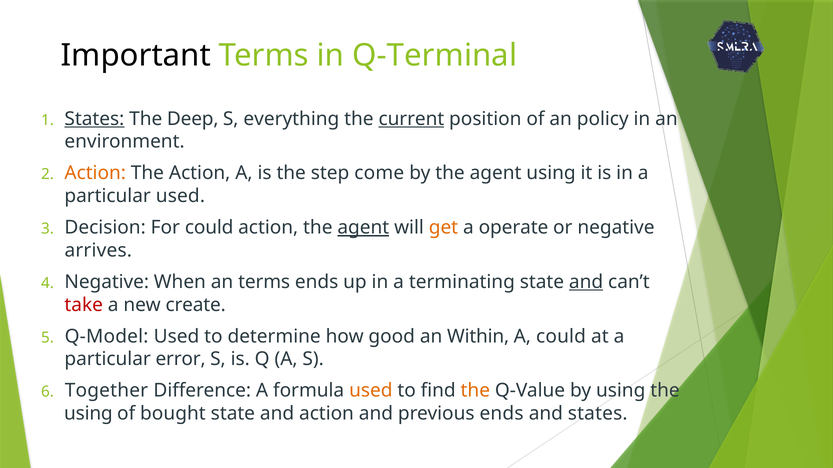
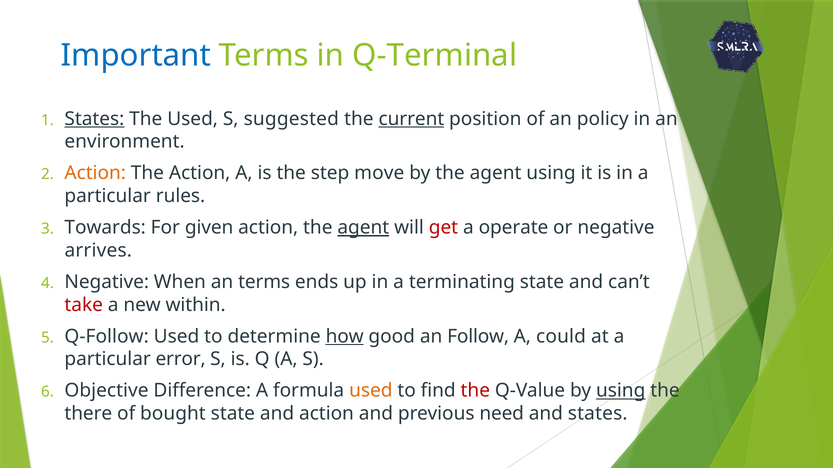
Important colour: black -> blue (136, 55)
The Deep: Deep -> Used (193, 119)
everything: everything -> suggested (291, 119)
come: come -> move (379, 173)
particular used: used -> rules (181, 196)
Decision: Decision -> Towards (105, 228)
For could: could -> given (209, 228)
get colour: orange -> red (443, 228)
and underline: present -> none (586, 282)
create: create -> within (196, 305)
Q-Model: Q-Model -> Q-Follow (107, 337)
how underline: none -> present (345, 337)
Within: Within -> Follow (478, 337)
Together: Together -> Objective (107, 391)
the colour: orange -> red (475, 391)
using underline: none -> present (621, 391)
using: using -> there (88, 414)
previous ends: ends -> need (502, 414)
